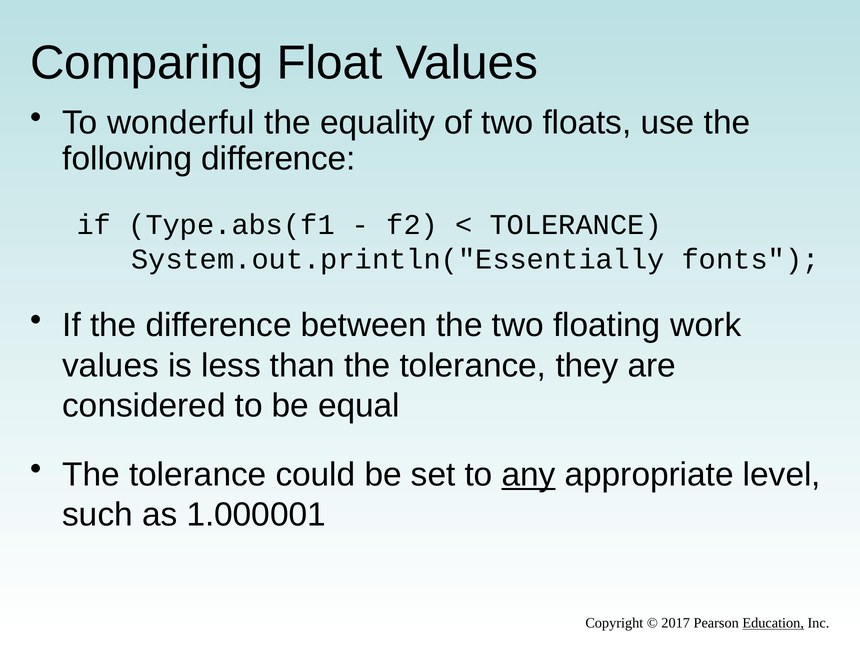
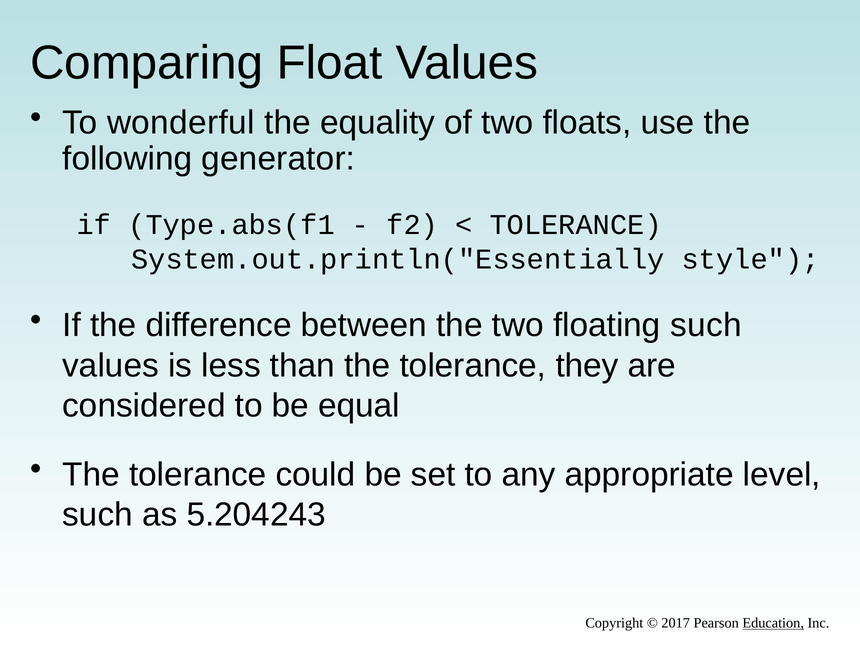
following difference: difference -> generator (278, 159)
fonts: fonts -> style (751, 259)
floating work: work -> such (706, 325)
any underline: present -> none (529, 475)
1.000001: 1.000001 -> 5.204243 (256, 515)
